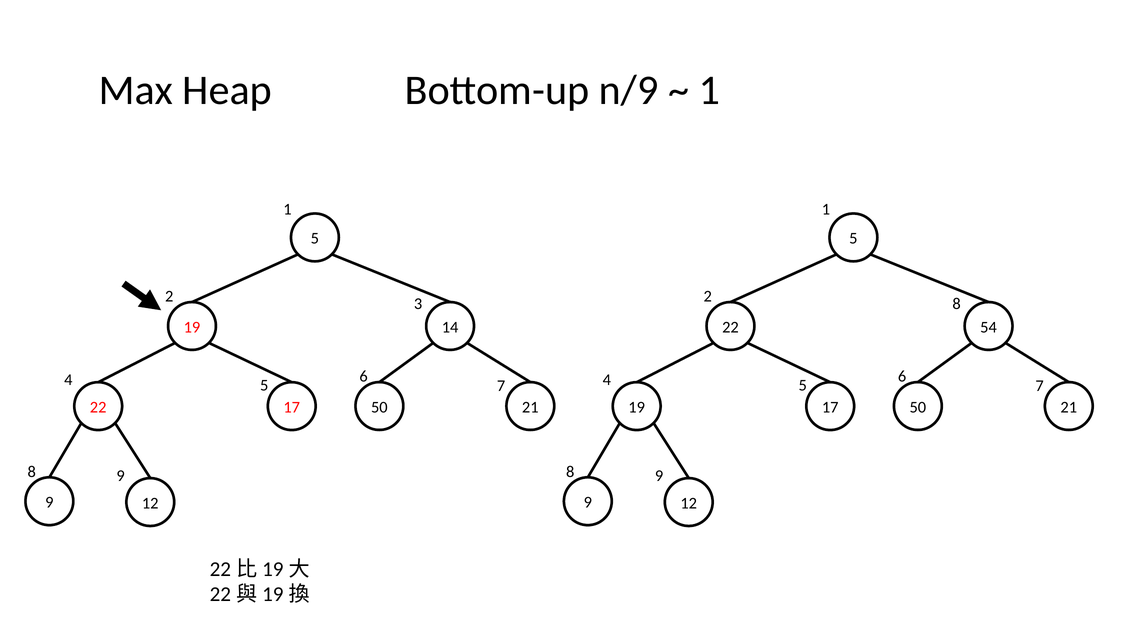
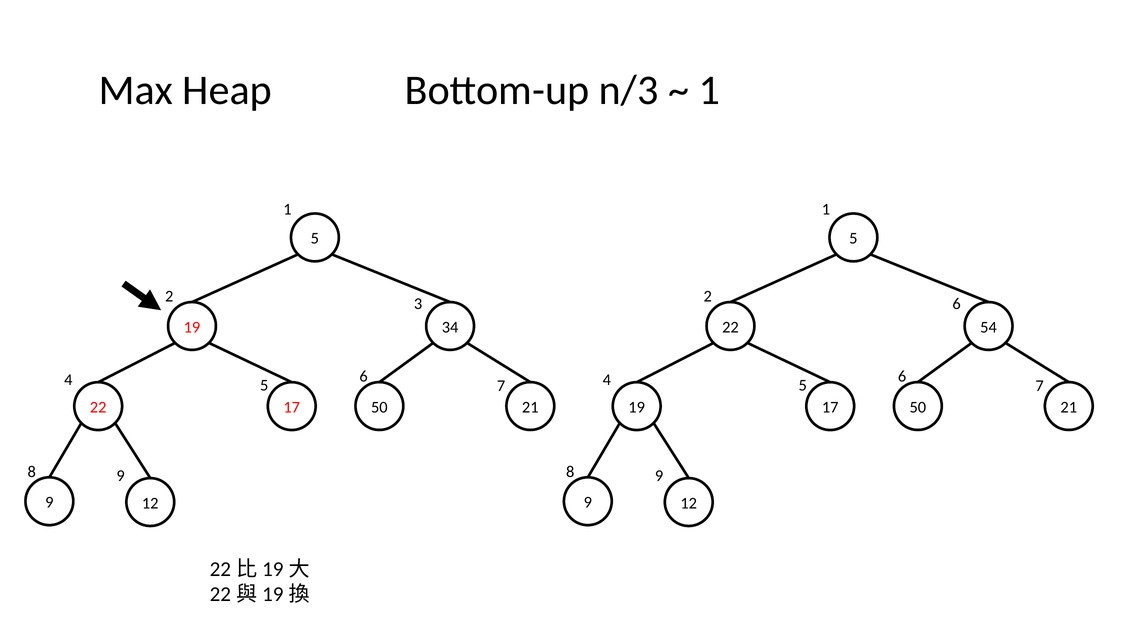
n/9: n/9 -> n/3 (629, 91)
2 8: 8 -> 6 (957, 304)
14: 14 -> 34 (450, 327)
